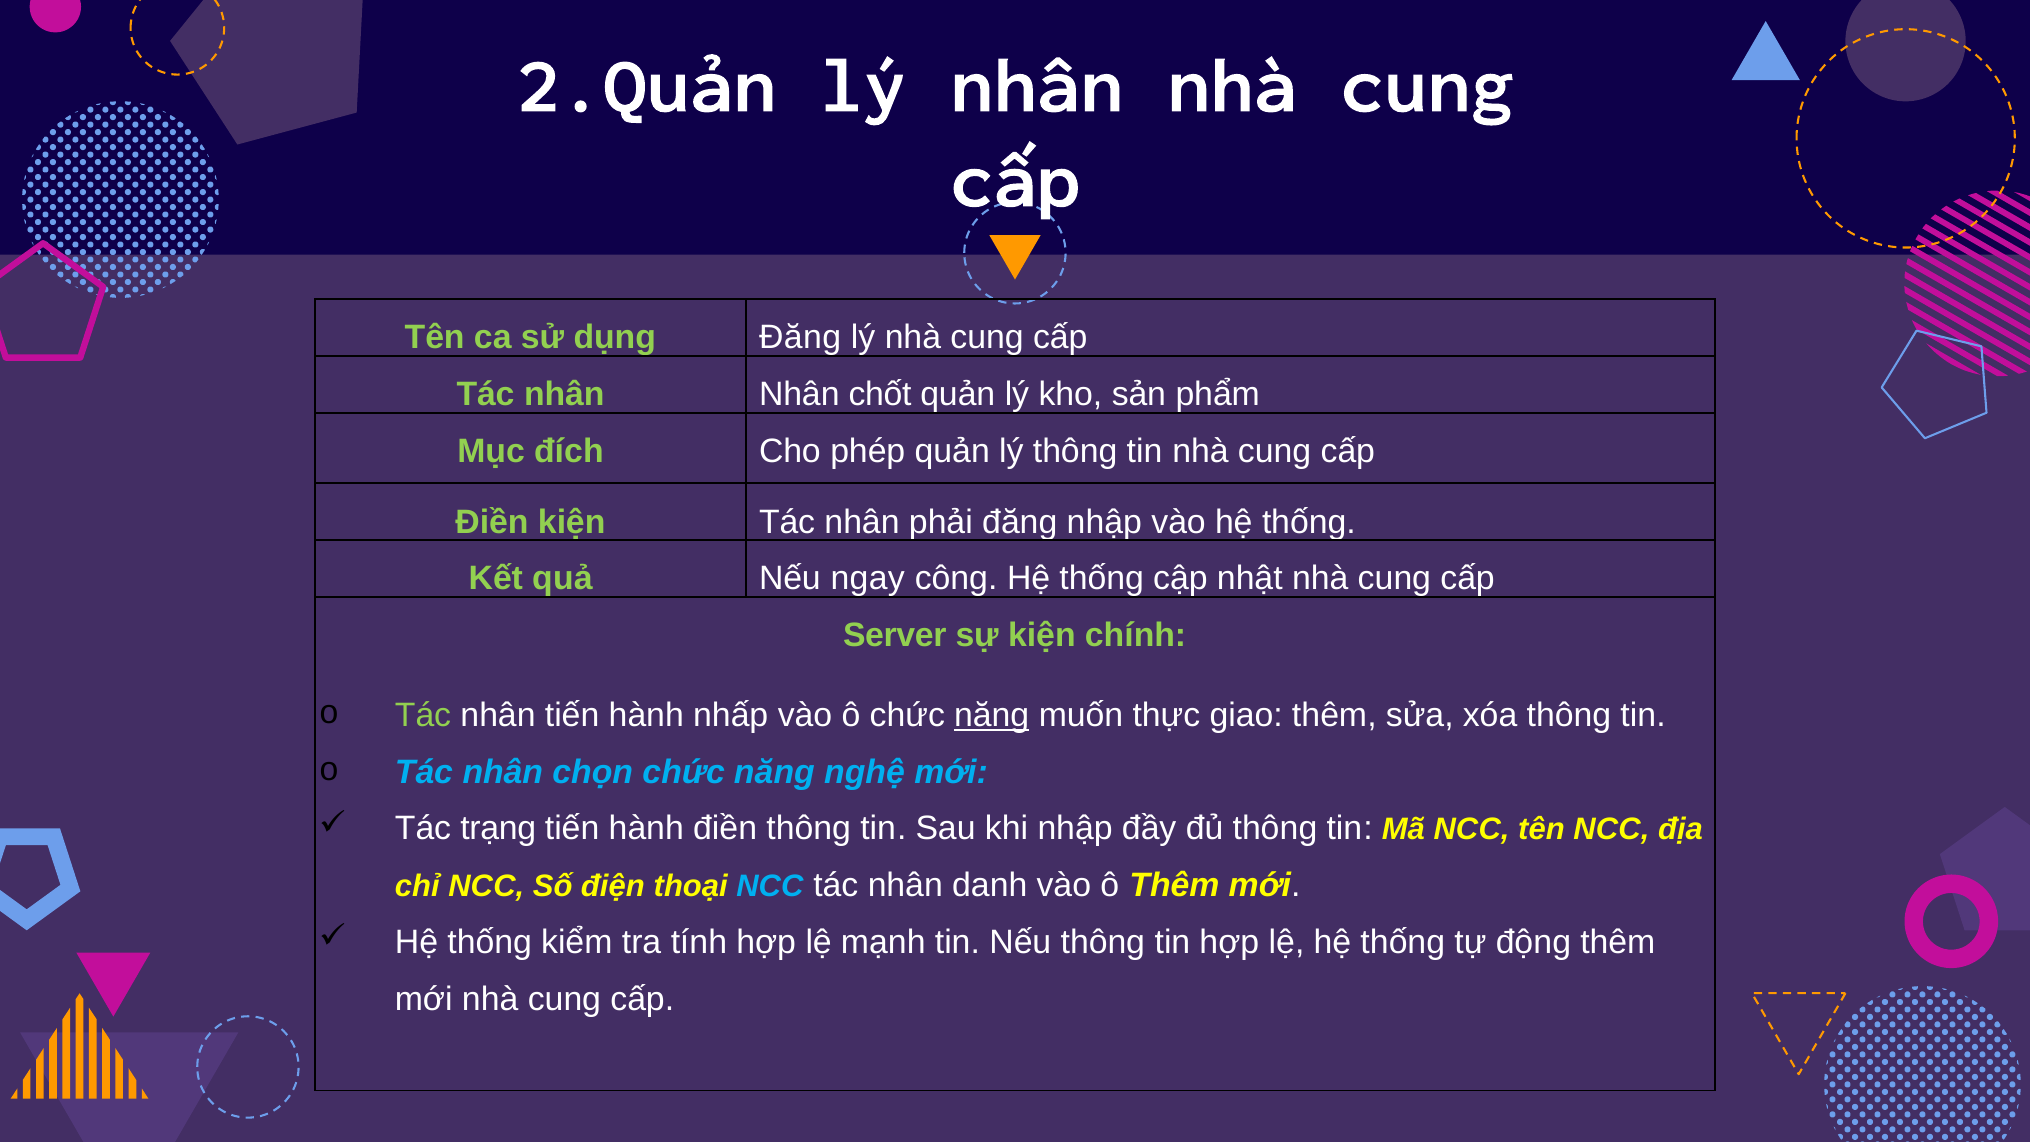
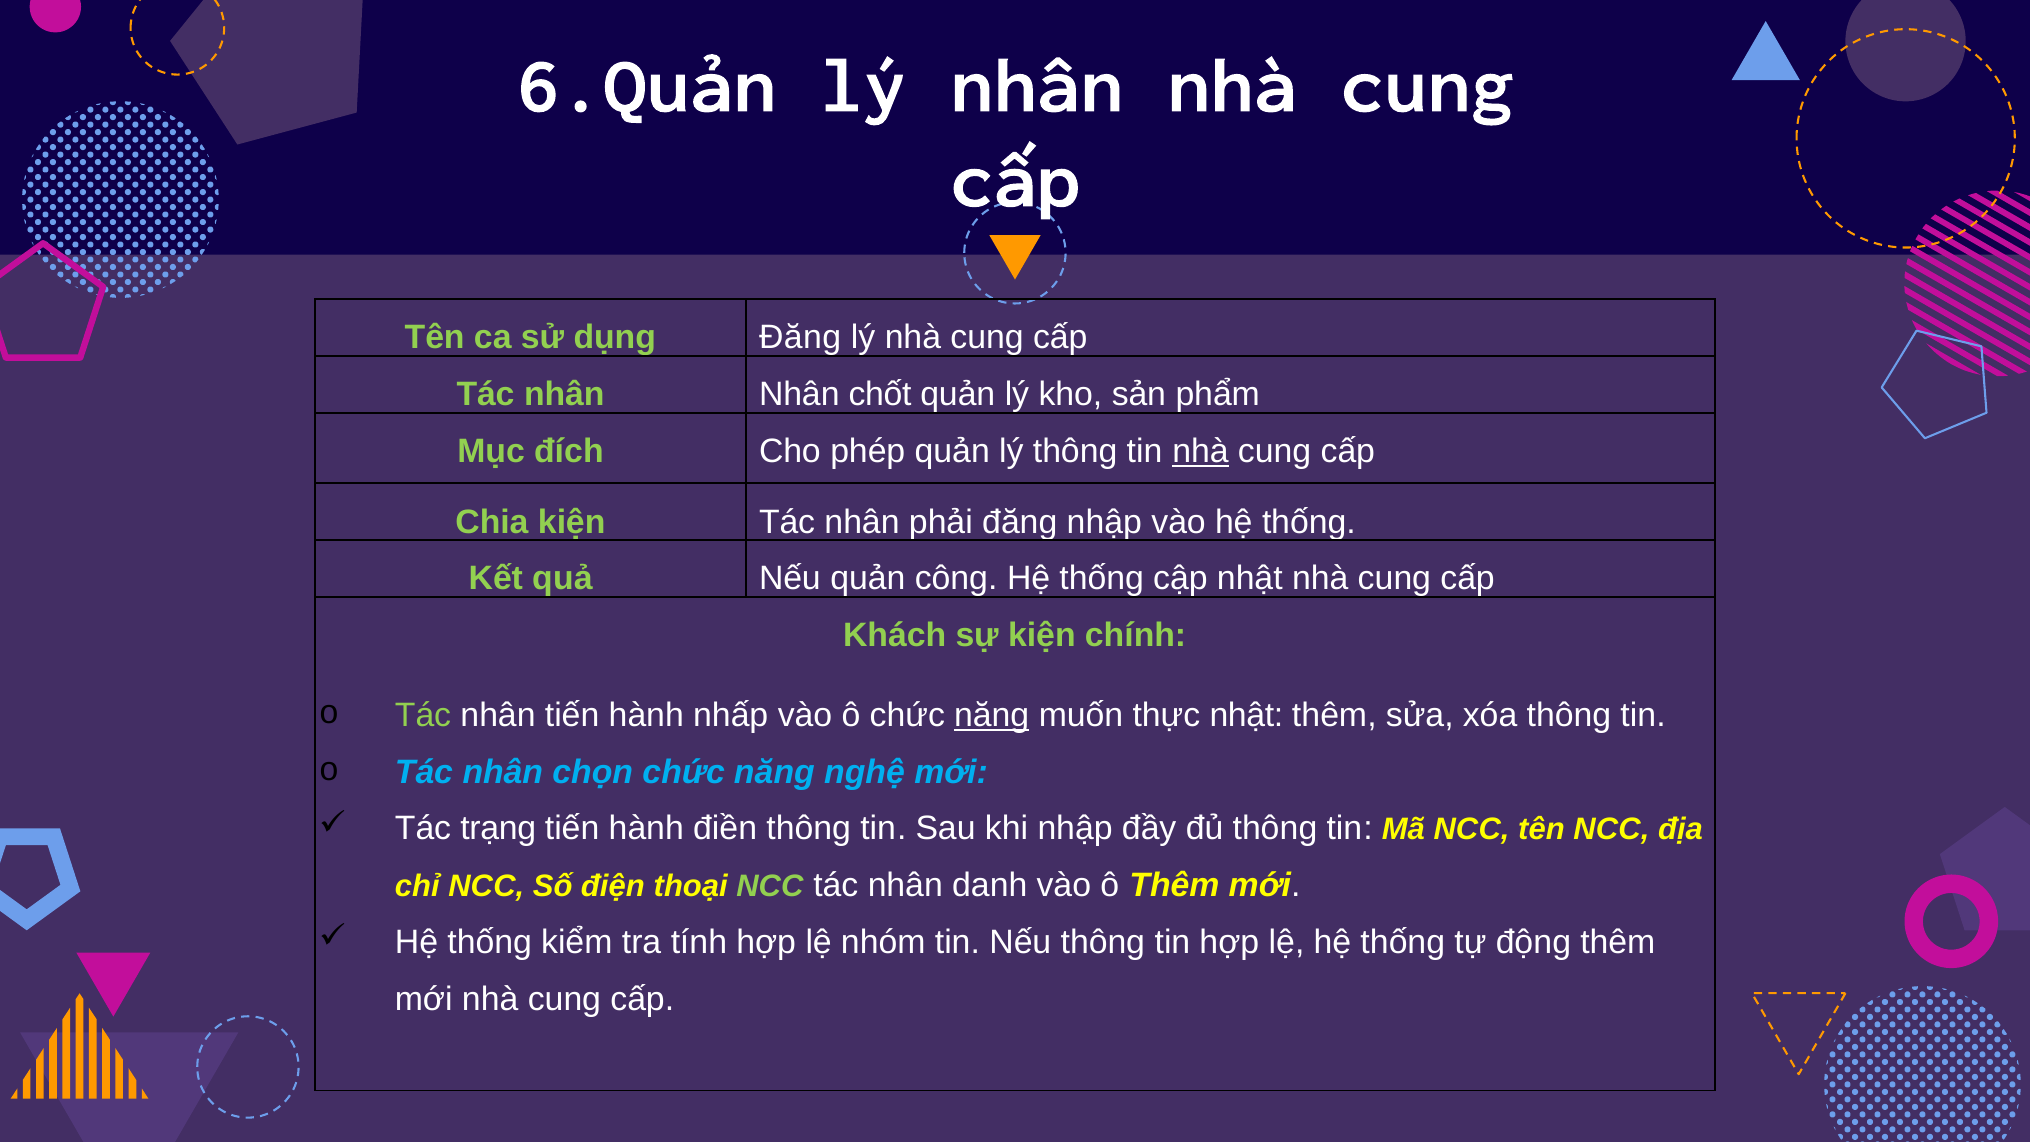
2.Quản: 2.Quản -> 6.Quản (647, 85)
nhà underline: none -> present (1201, 451)
Điền: Điền -> Chia (492, 522)
Nếu ngay: ngay -> quản (868, 579)
Server: Server -> Khách (895, 636)
thực giao: giao -> nhật (1246, 715)
NCC colour: light blue -> light green (770, 886)
mạnh: mạnh -> nhóm (883, 942)
